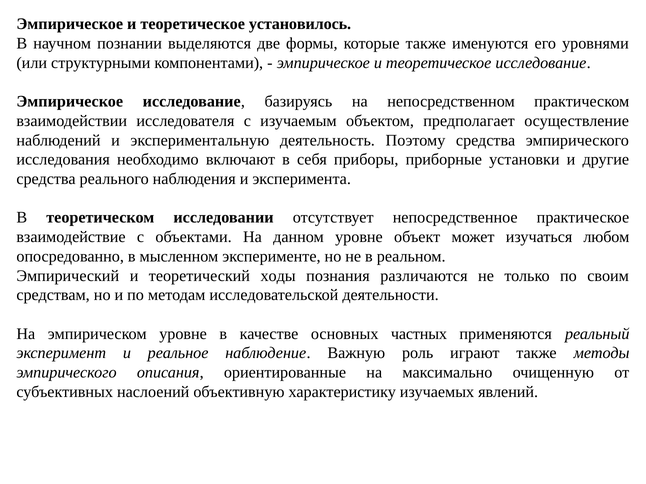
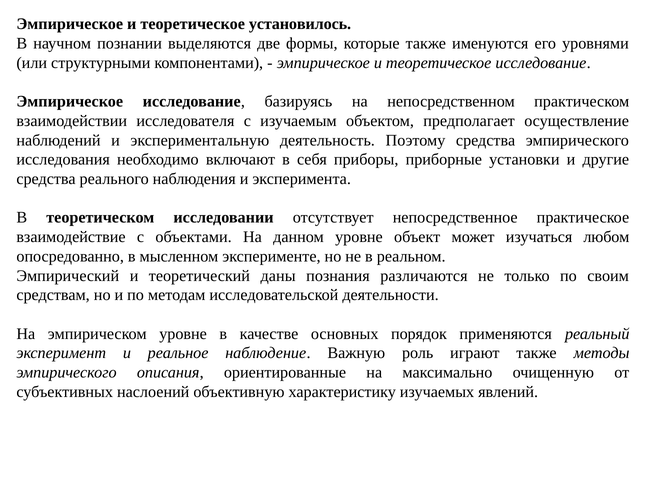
ходы: ходы -> даны (278, 276)
частных: частных -> порядок (419, 334)
